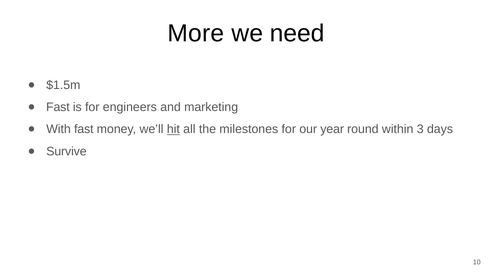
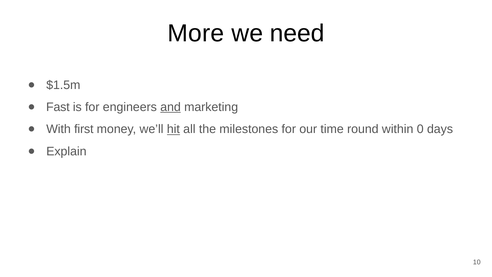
and underline: none -> present (171, 107)
With fast: fast -> first (84, 129)
year: year -> time (332, 129)
3: 3 -> 0 (420, 129)
Survive: Survive -> Explain (66, 151)
